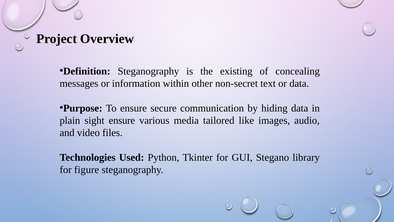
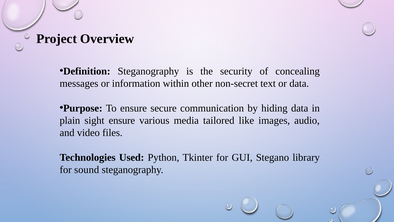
existing: existing -> security (236, 71)
figure: figure -> sound (87, 170)
